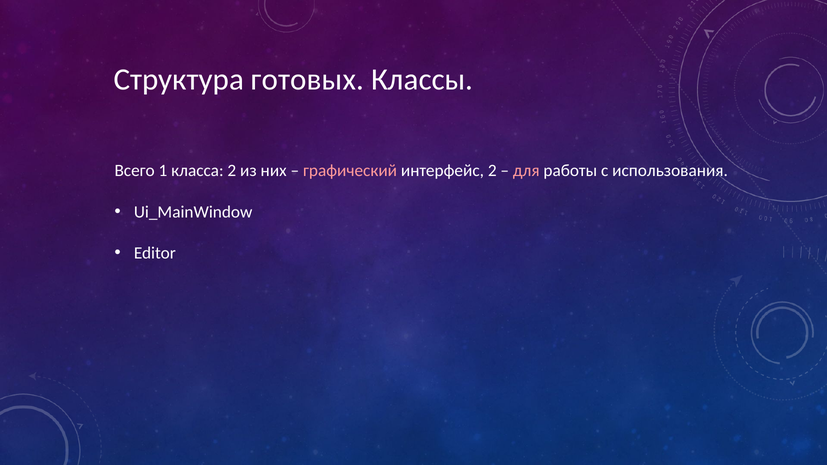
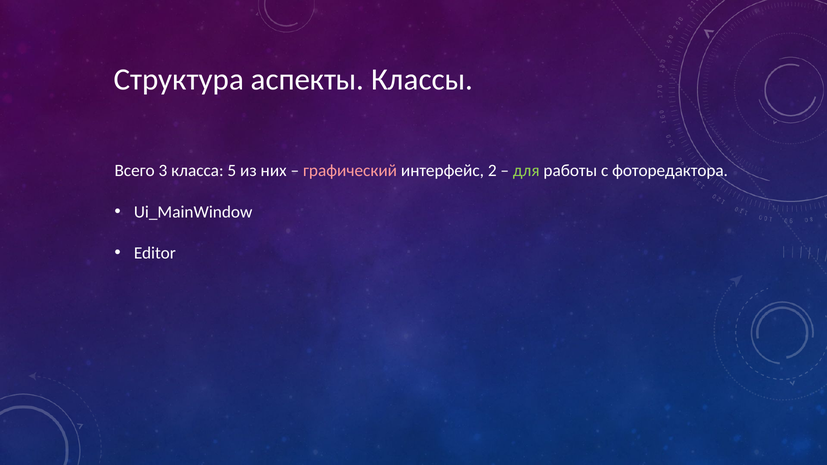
готовых: готовых -> аспекты (308, 79)
1: 1 -> 3 (163, 171)
класса 2: 2 -> 5 (232, 171)
для colour: pink -> light green (526, 171)
использования: использования -> фоторедактора (670, 171)
